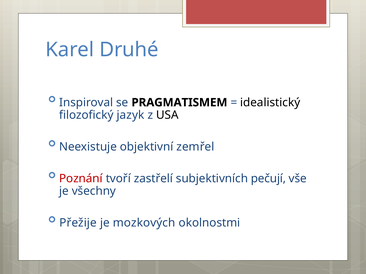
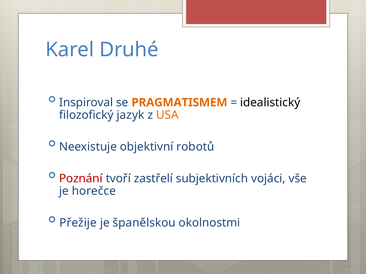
PRAGMATISMEM colour: black -> orange (179, 103)
USA colour: black -> orange (167, 115)
zemřel: zemřel -> robotů (195, 147)
pečují: pečují -> vojáci (268, 179)
všechny: všechny -> horečce (94, 191)
mozkových: mozkových -> španělskou (144, 223)
